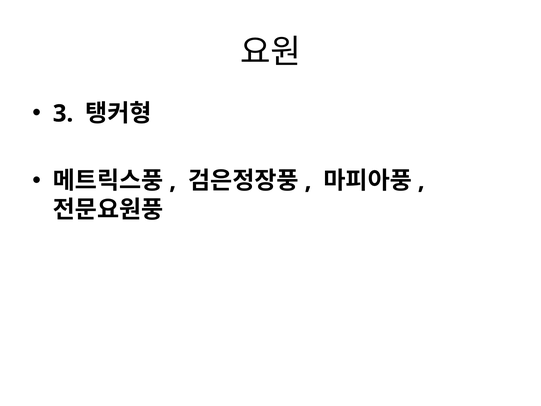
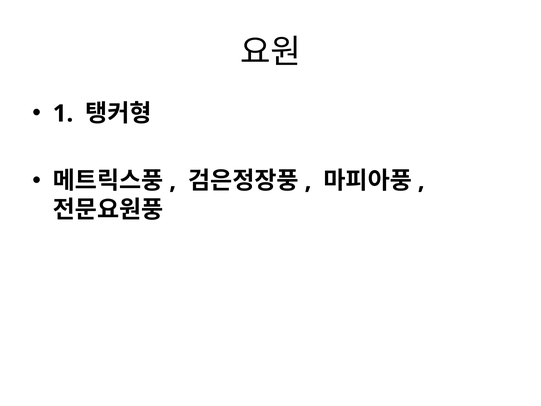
3: 3 -> 1 (63, 114)
